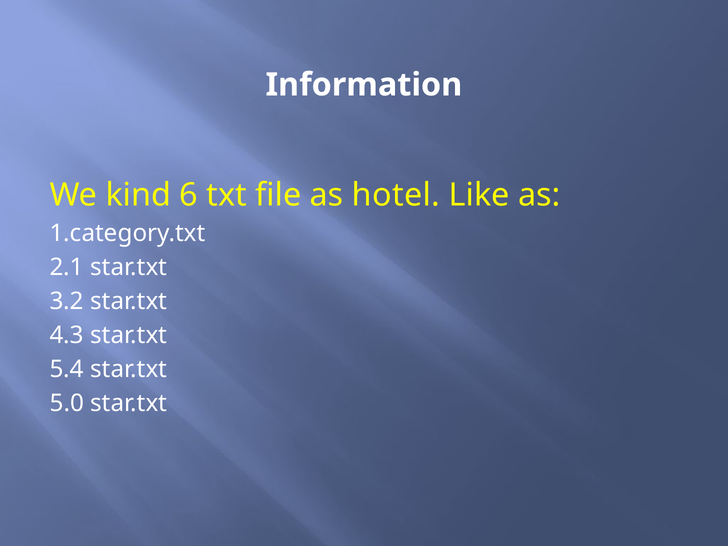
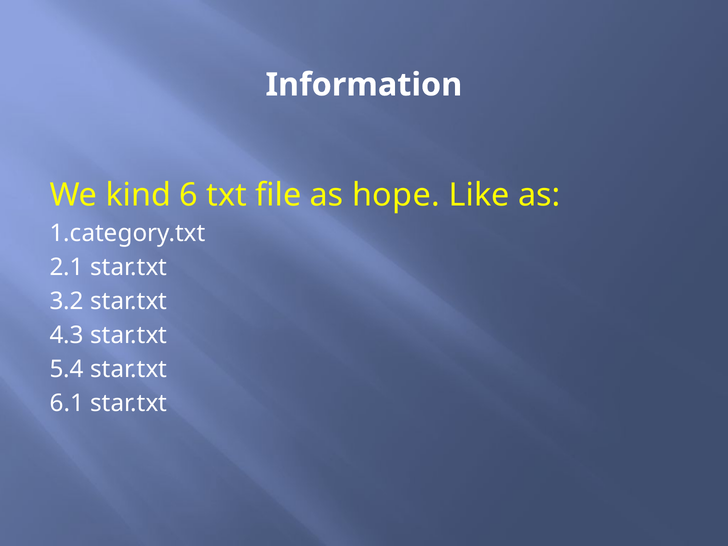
hotel: hotel -> hope (396, 195)
5.0: 5.0 -> 6.1 (67, 403)
